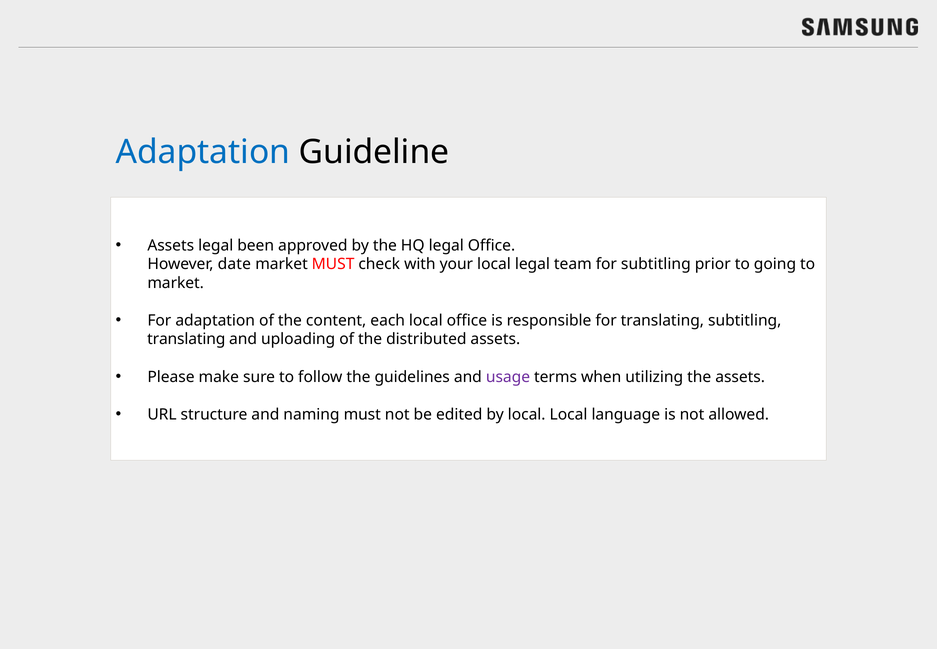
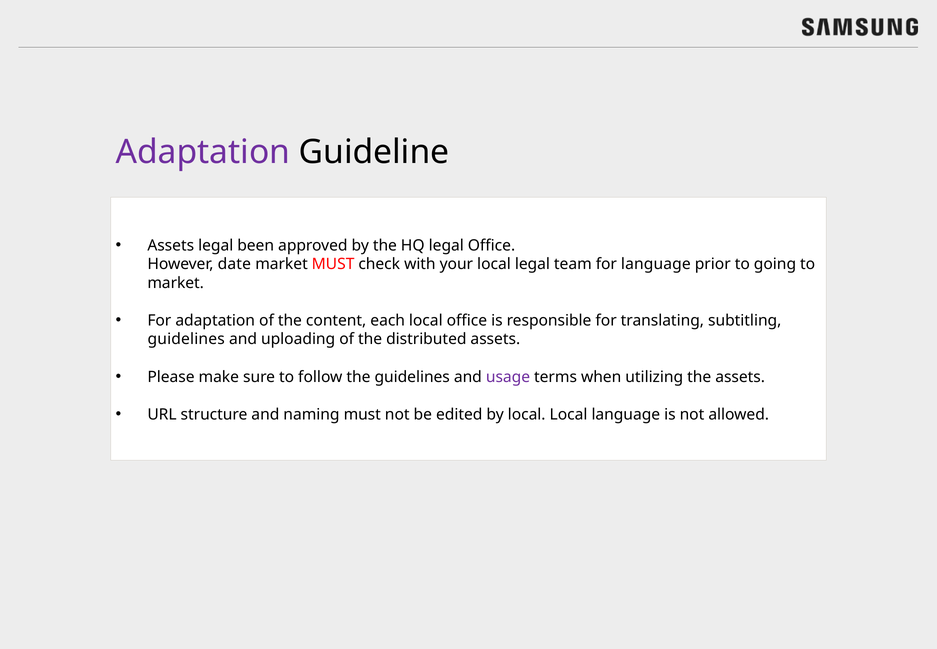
Adaptation colour: blue -> purple (203, 152)
for subtitling: subtitling -> language (656, 264)
translating: translating -> guidelines (186, 339)
